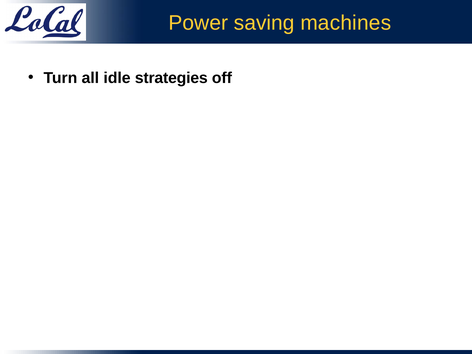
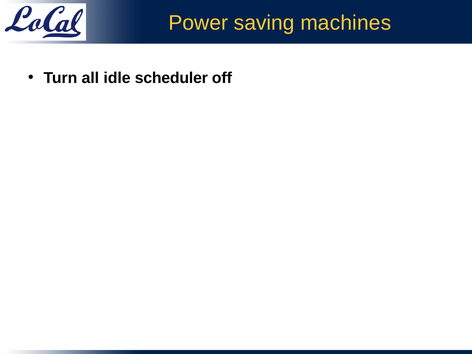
strategies: strategies -> scheduler (171, 78)
